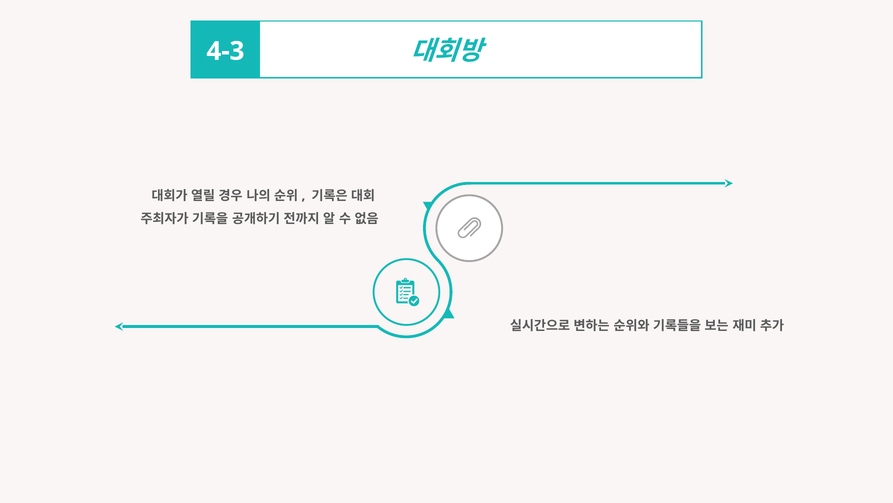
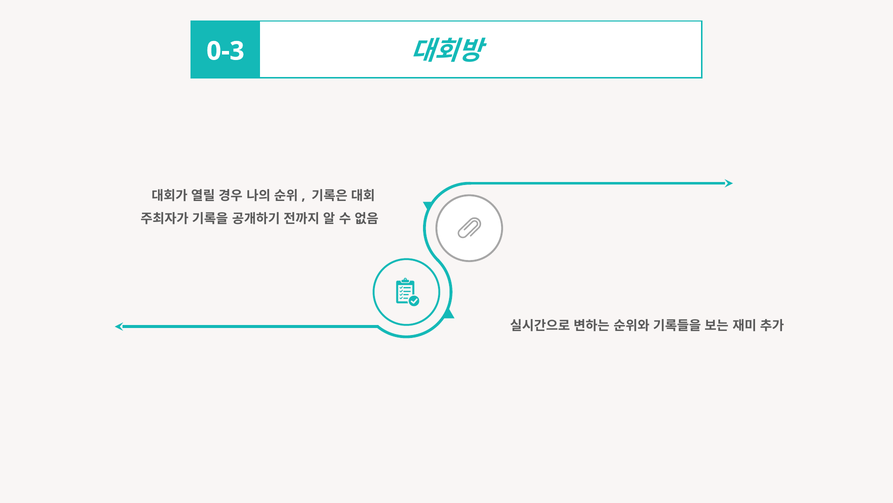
4-3: 4-3 -> 0-3 (225, 51)
